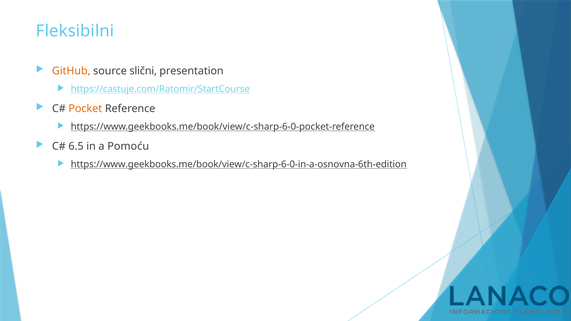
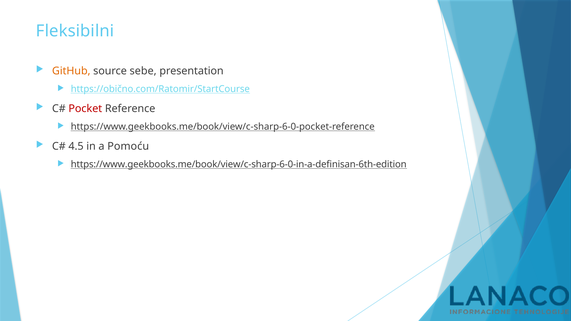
slični: slični -> sebe (143, 71)
https://castuje.com/Ratomir/StartCourse: https://castuje.com/Ratomir/StartCourse -> https://obično.com/Ratomir/StartCourse (160, 89)
Pocket colour: orange -> red (85, 109)
6.5: 6.5 -> 4.5 (76, 146)
https://www.geekbooks.me/book/view/c-sharp-6-0-in-a-osnovna-6th-edition: https://www.geekbooks.me/book/view/c-sharp-6-0-in-a-osnovna-6th-edition -> https://www.geekbooks.me/book/view/c-sharp-6-0-in-a-definisan-6th-edition (239, 164)
